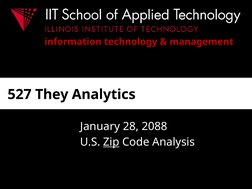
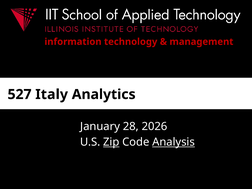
They: They -> Italy (52, 94)
2088: 2088 -> 2026 (154, 126)
Analysis underline: none -> present (174, 142)
